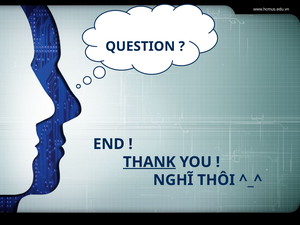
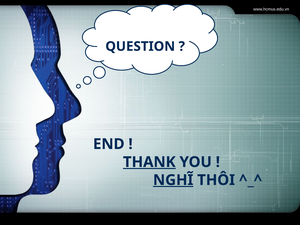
NGHĨ underline: none -> present (173, 180)
